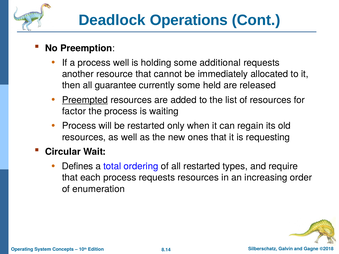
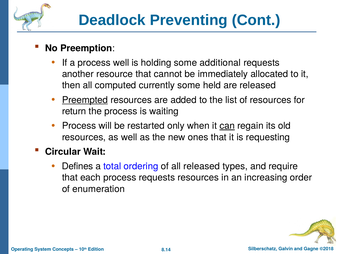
Operations: Operations -> Preventing (189, 20)
guarantee: guarantee -> computed (116, 85)
factor: factor -> return (74, 111)
can underline: none -> present (227, 126)
all restarted: restarted -> released (202, 166)
